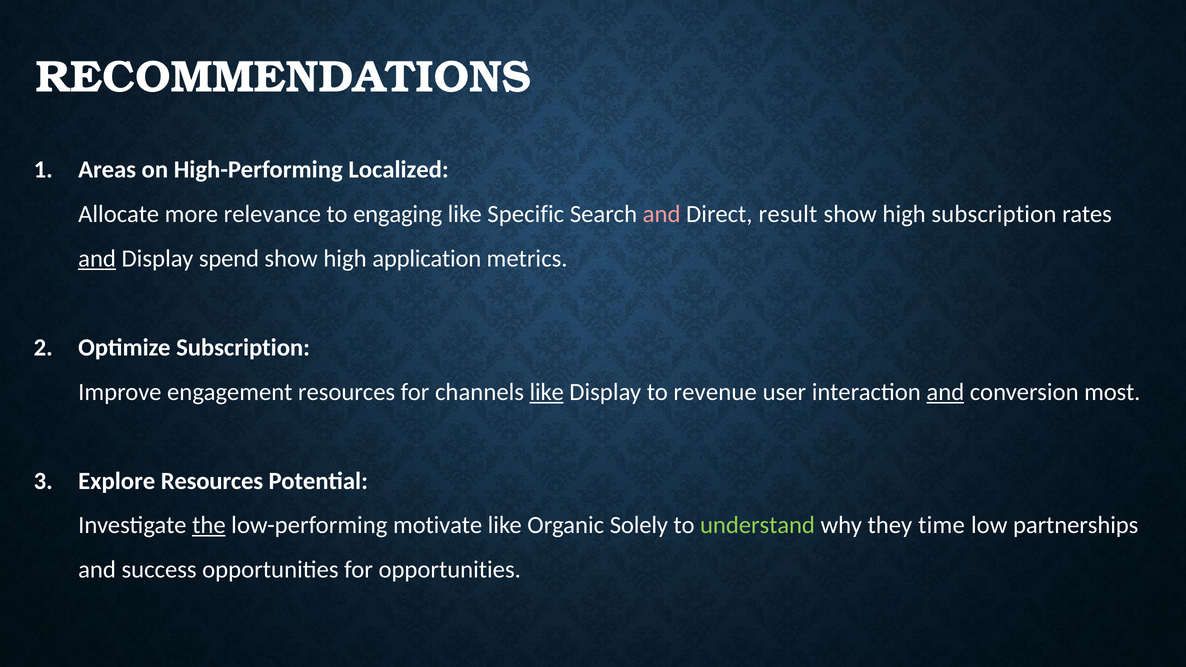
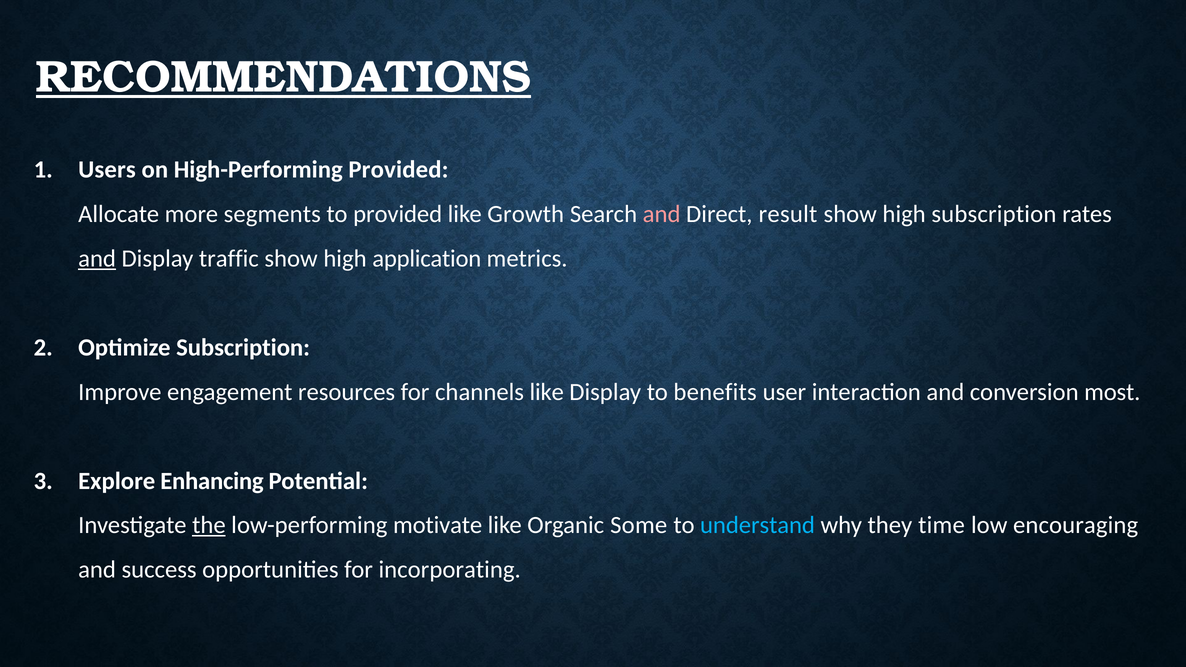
RECOMMENDATIONS underline: none -> present (284, 77)
Areas: Areas -> Users (107, 170)
High-Performing Localized: Localized -> Provided (398, 170)
relevance: relevance -> segments (272, 214)
to engaging: engaging -> provided (398, 214)
Specific: Specific -> Growth (526, 214)
spend: spend -> traffic (229, 259)
like underline: present -> none (547, 392)
revenue: revenue -> benefits (715, 392)
and underline: present -> none (945, 392)
Explore Resources: Resources -> Enhancing (212, 481)
Solely: Solely -> Some (639, 525)
understand colour: light green -> light blue (758, 525)
partnerships: partnerships -> encouraging (1076, 525)
for opportunities: opportunities -> incorporating (450, 570)
